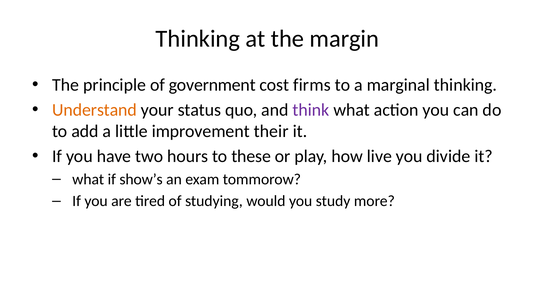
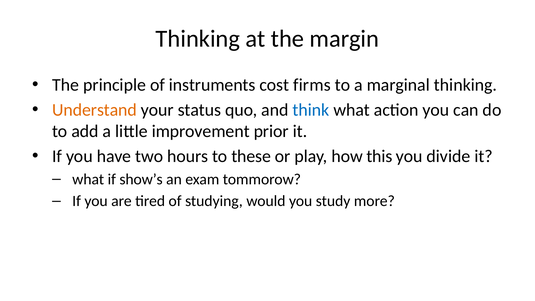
government: government -> instruments (212, 85)
think colour: purple -> blue (311, 110)
their: their -> prior (271, 131)
live: live -> this (379, 156)
